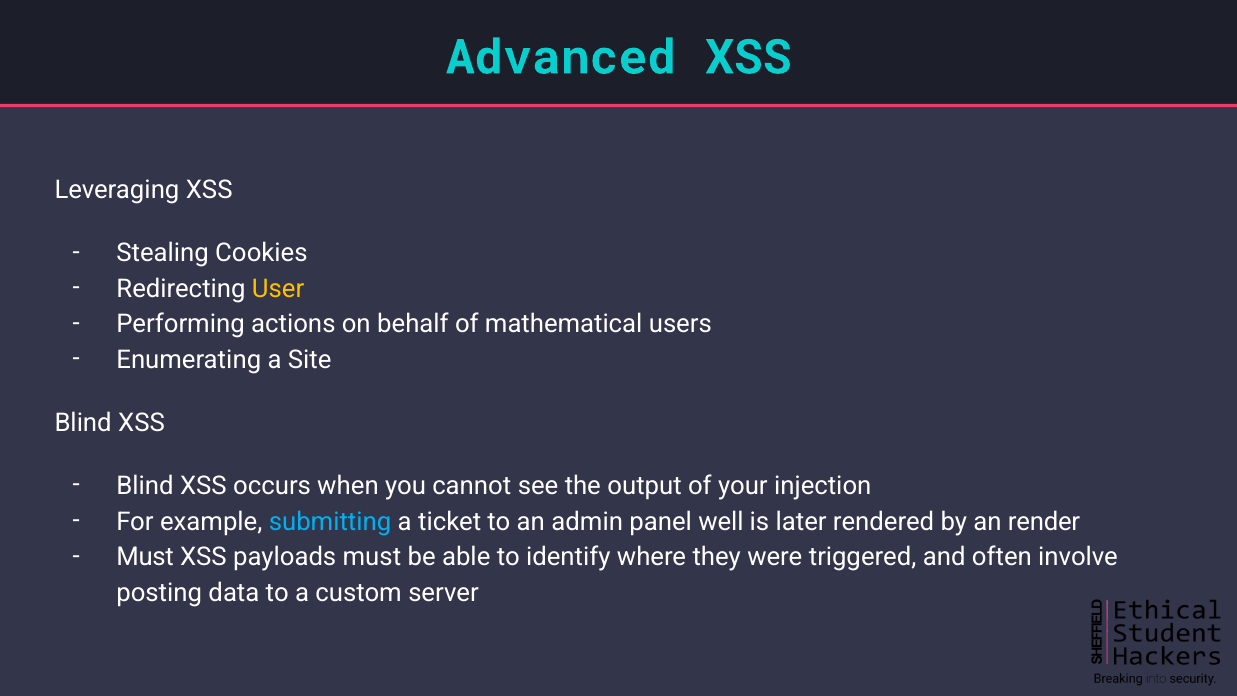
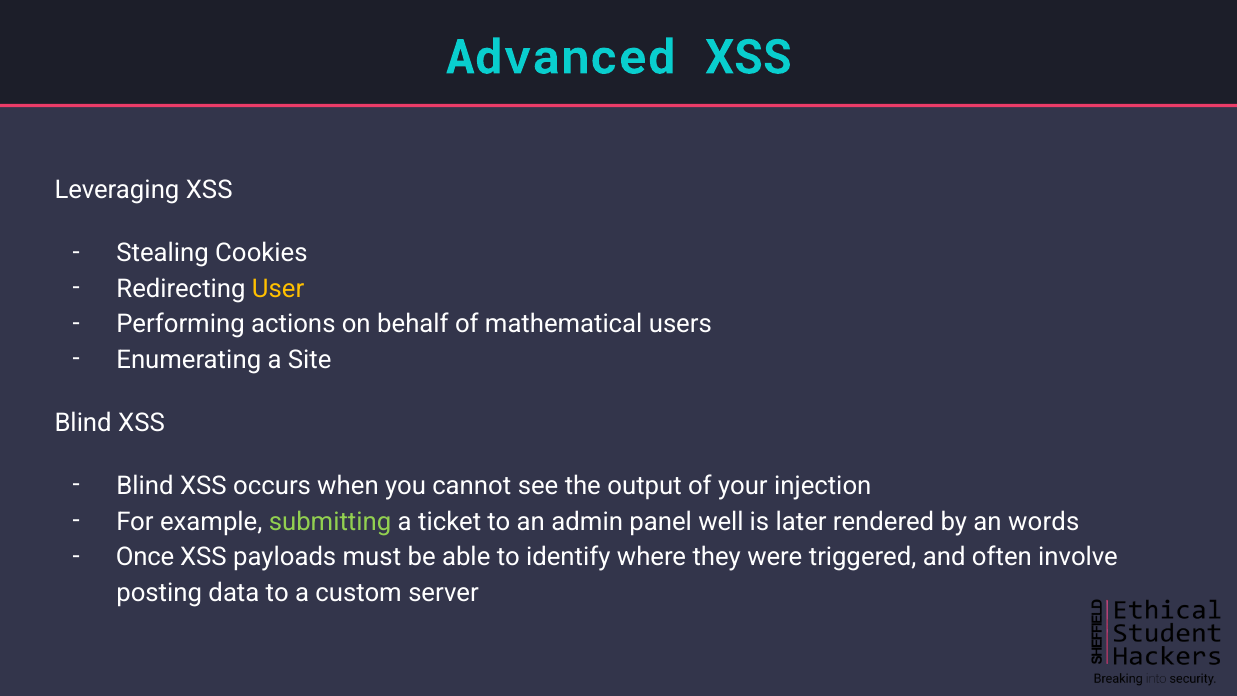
submitting colour: light blue -> light green (330, 521)
render: render -> words (1044, 521)
Must: Must -> Once (145, 557)
